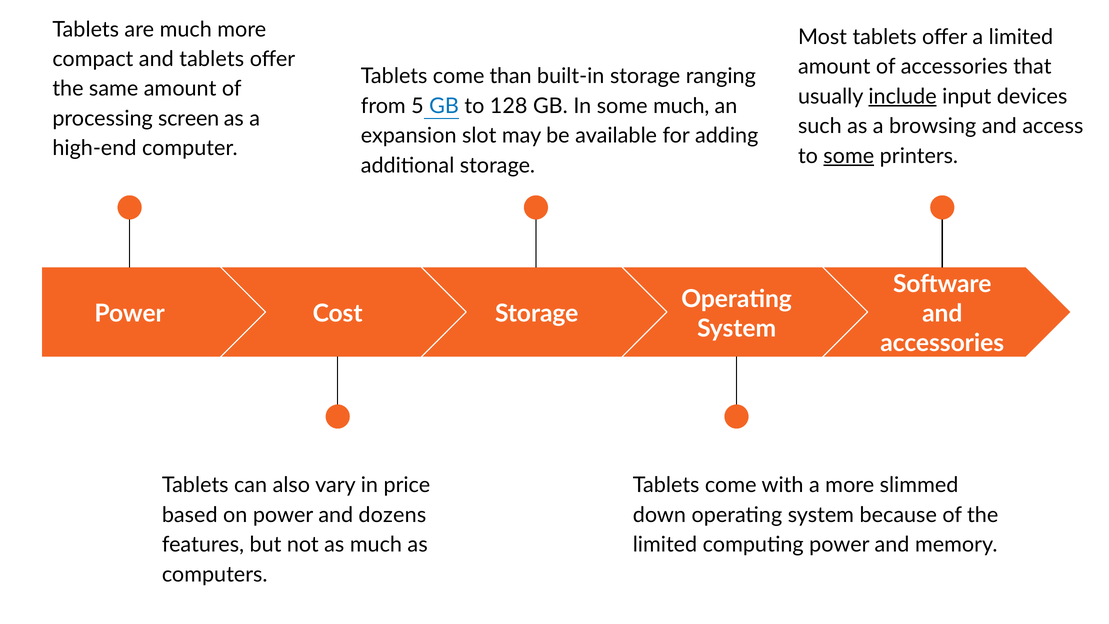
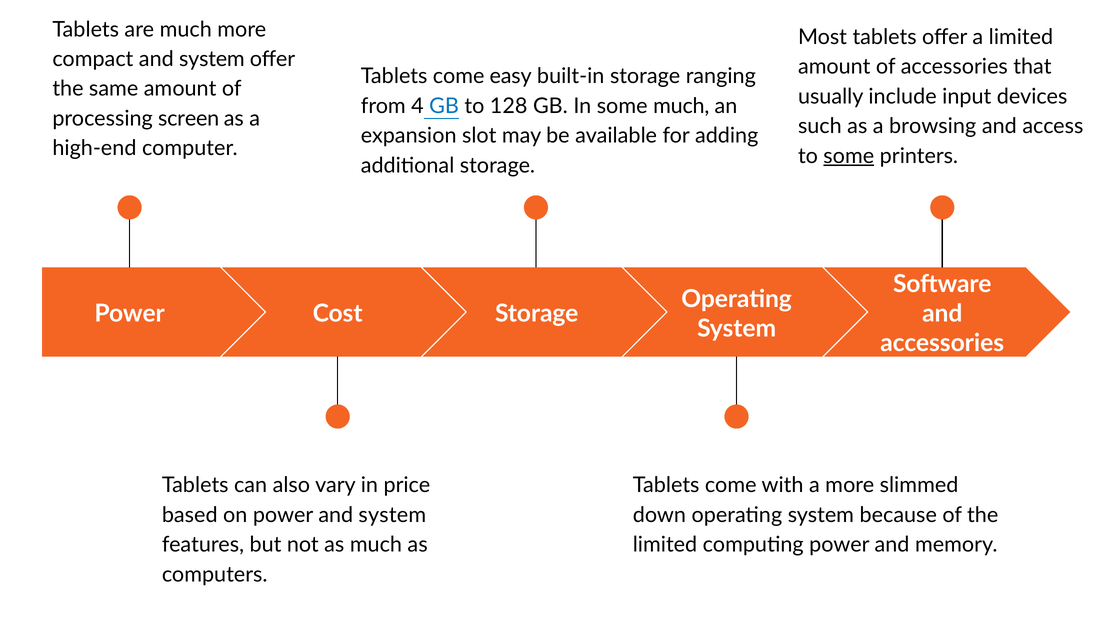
compact and tablets: tablets -> system (212, 59)
than: than -> easy (511, 76)
include underline: present -> none (903, 96)
5: 5 -> 4 (417, 106)
power and dozens: dozens -> system (392, 515)
